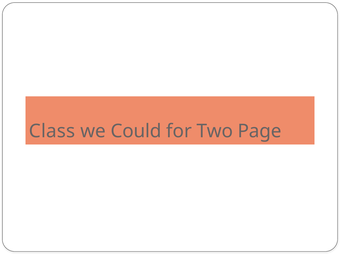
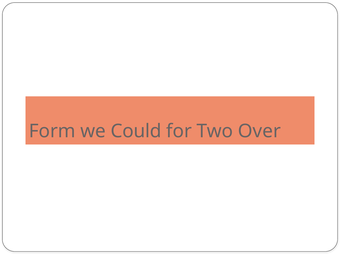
Class: Class -> Form (52, 131)
Page: Page -> Over (259, 131)
